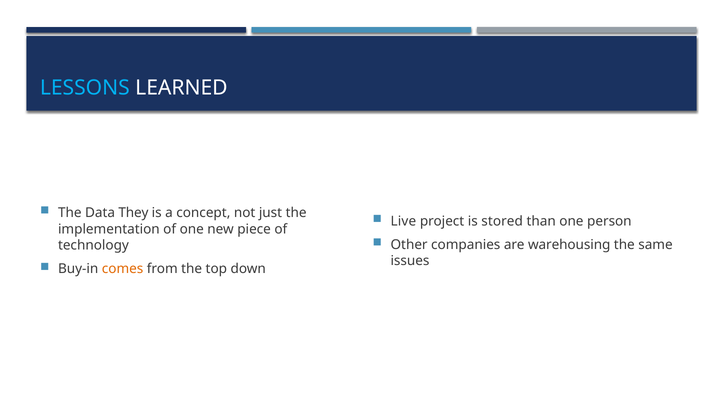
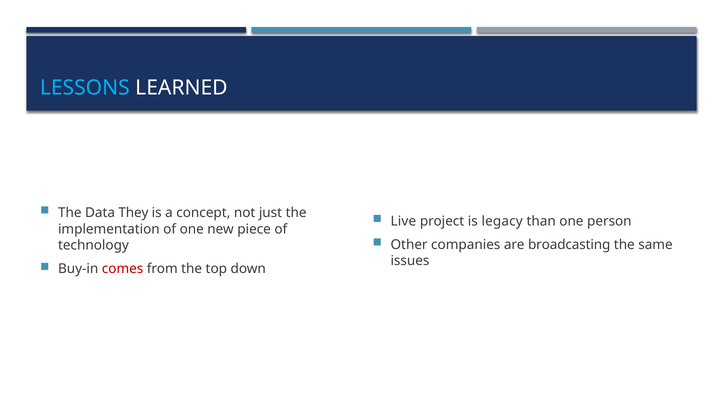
stored: stored -> legacy (502, 221)
warehousing: warehousing -> broadcasting (569, 244)
comes colour: orange -> red (123, 269)
